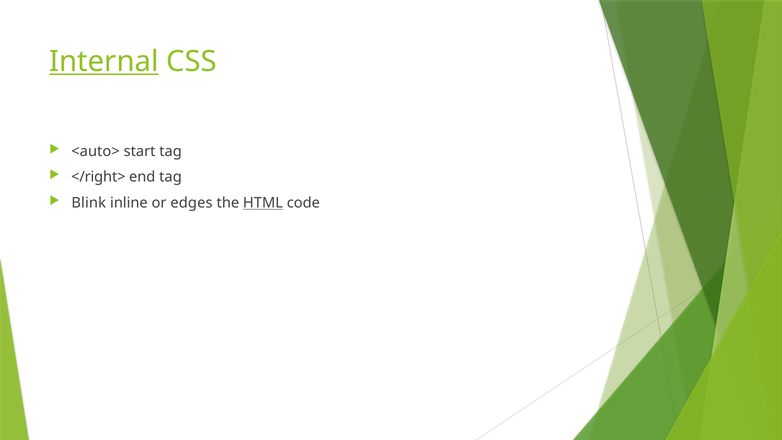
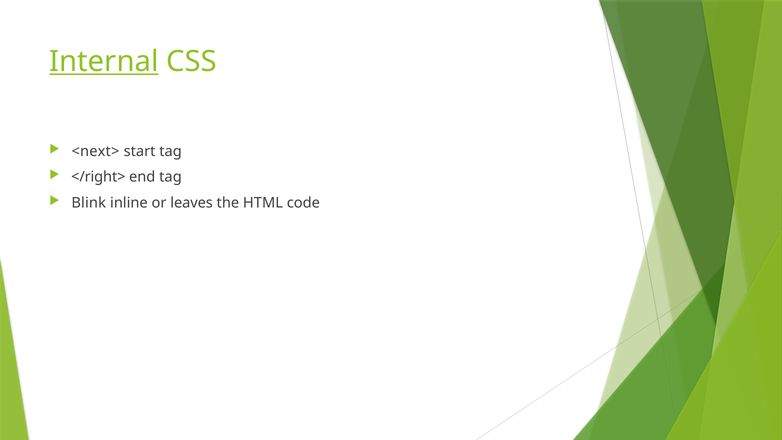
<auto>: <auto> -> <next> (95, 151)
edges: edges -> leaves (192, 203)
HTML underline: present -> none (263, 203)
